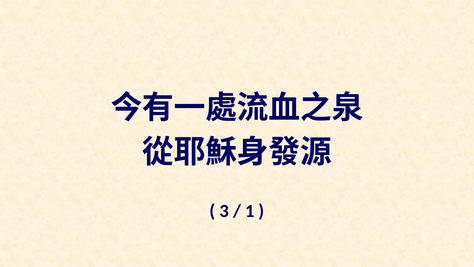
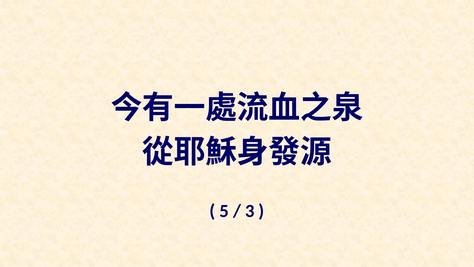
3: 3 -> 5 (224, 211)
1: 1 -> 3 (250, 211)
